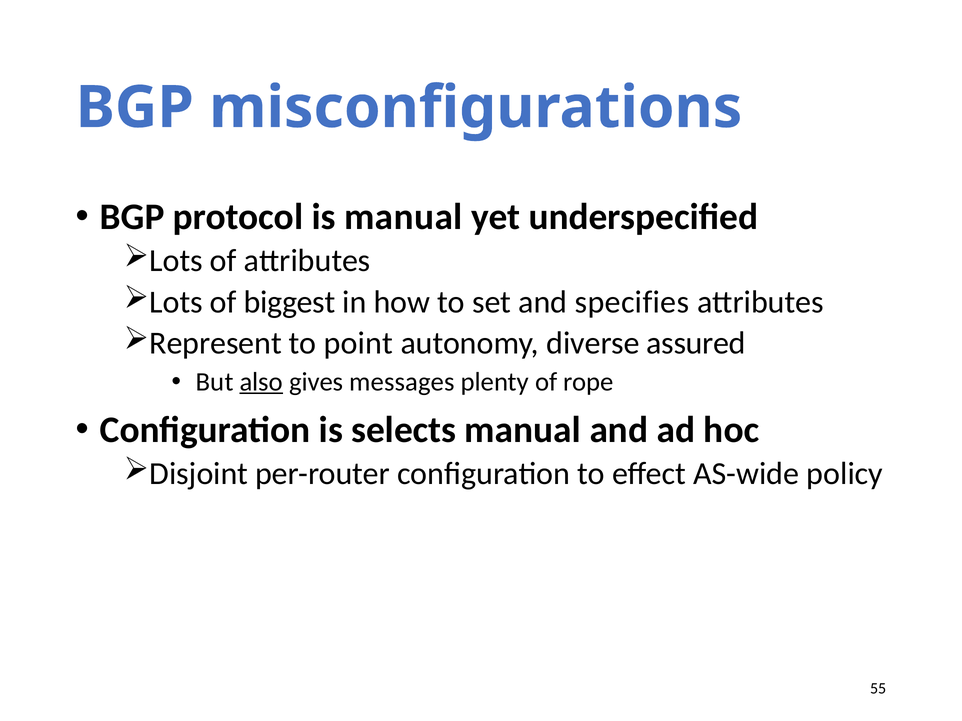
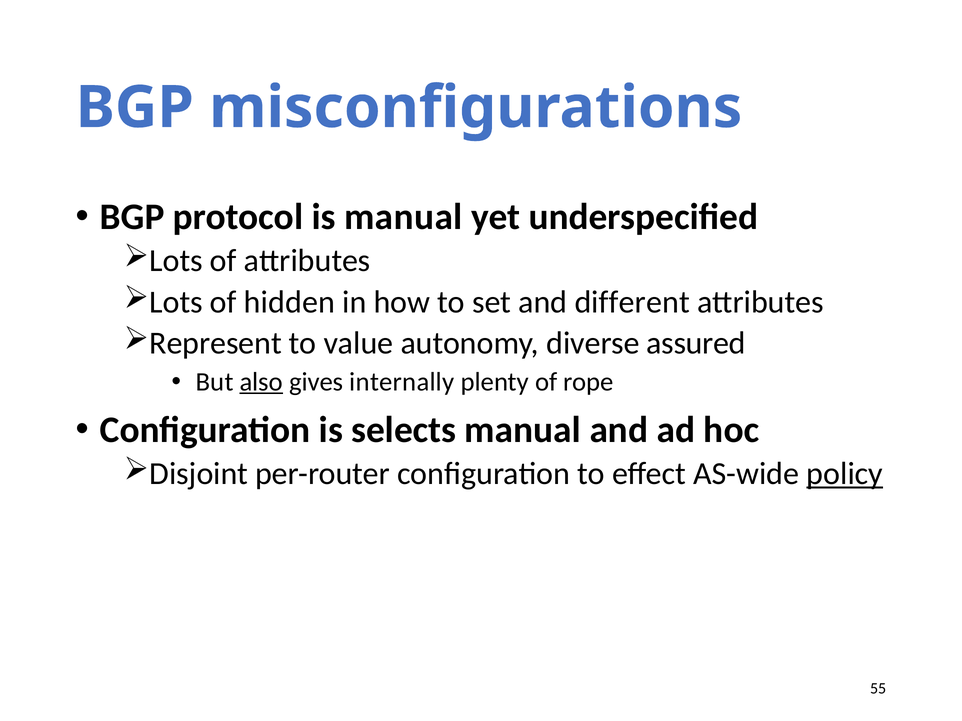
biggest: biggest -> hidden (289, 302)
specifies: specifies -> different (632, 302)
point: point -> value (358, 344)
messages: messages -> internally (402, 382)
policy underline: none -> present (845, 474)
